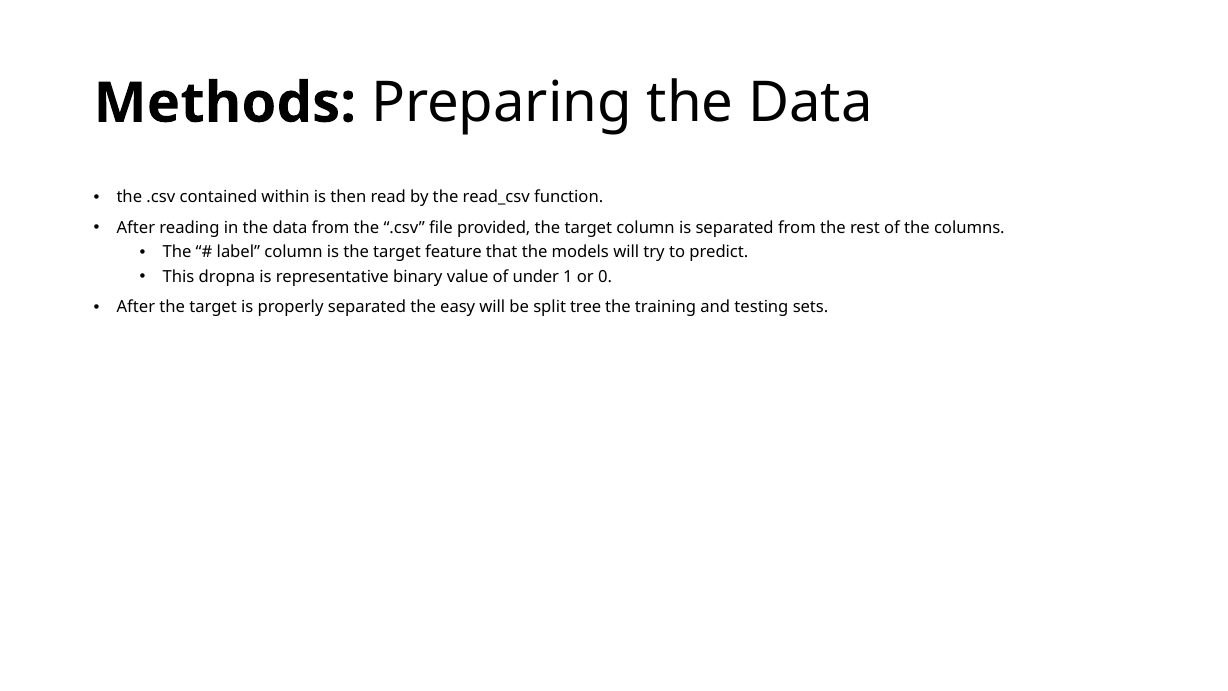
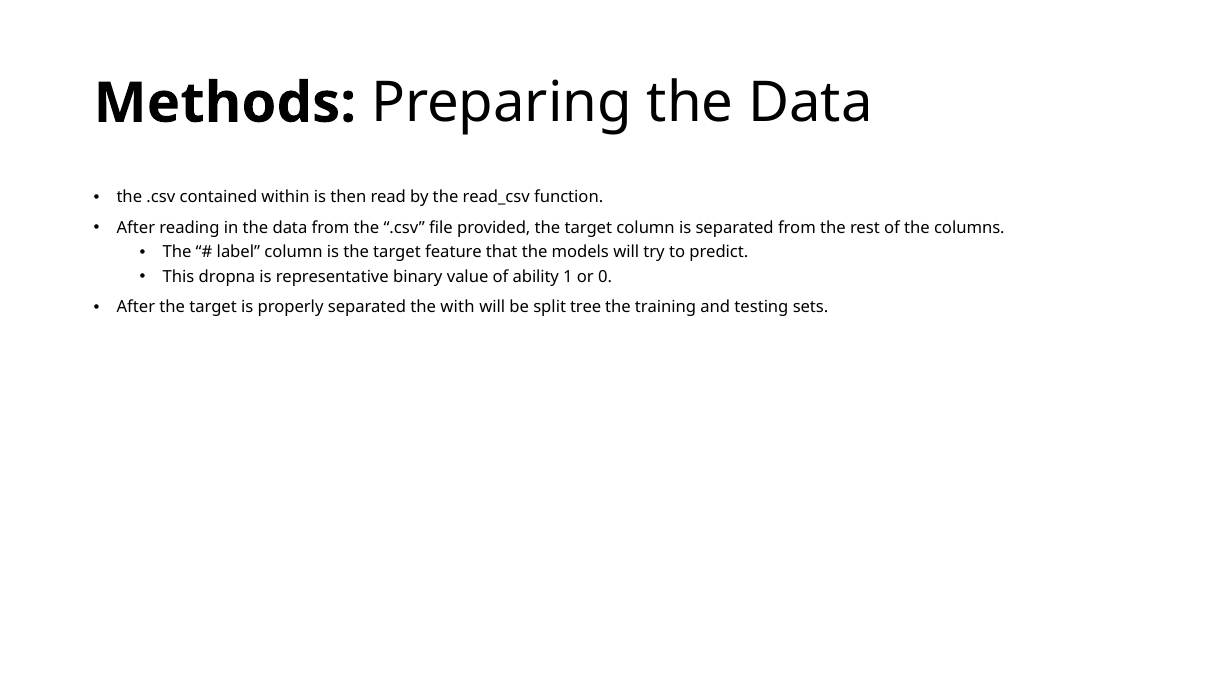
under: under -> ability (536, 276)
easy: easy -> with (458, 307)
